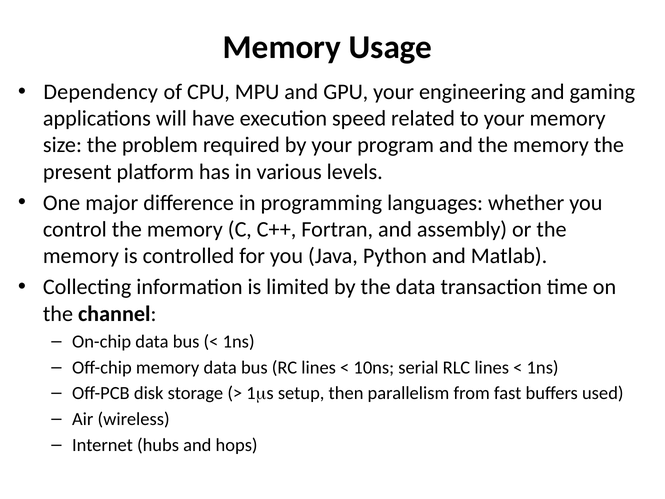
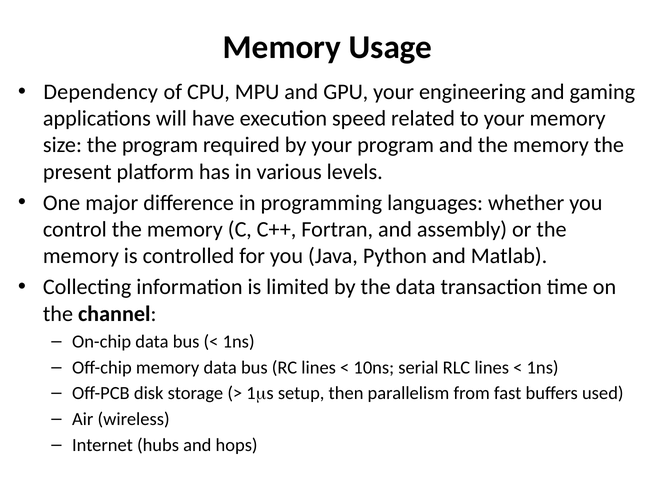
the problem: problem -> program (160, 145)
